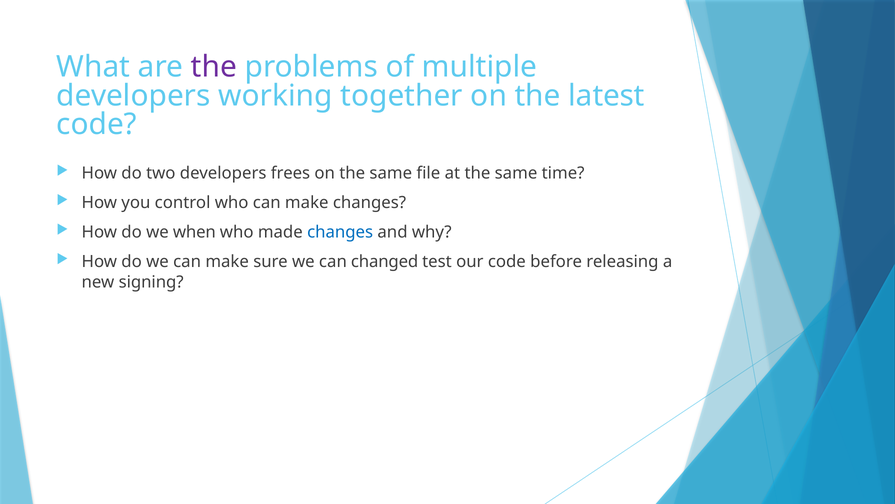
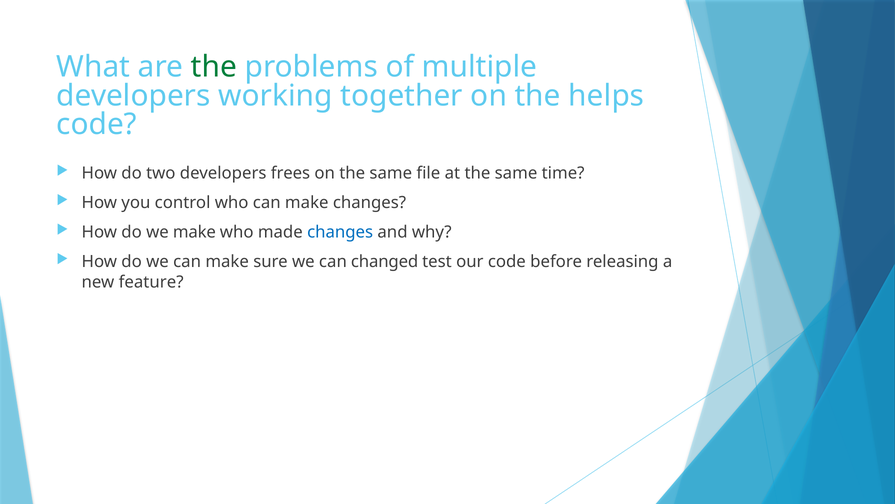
the colour: purple -> green (214, 67)
latest: latest -> helps (606, 96)
we when: when -> make (194, 232)
signing: signing -> feature (151, 282)
